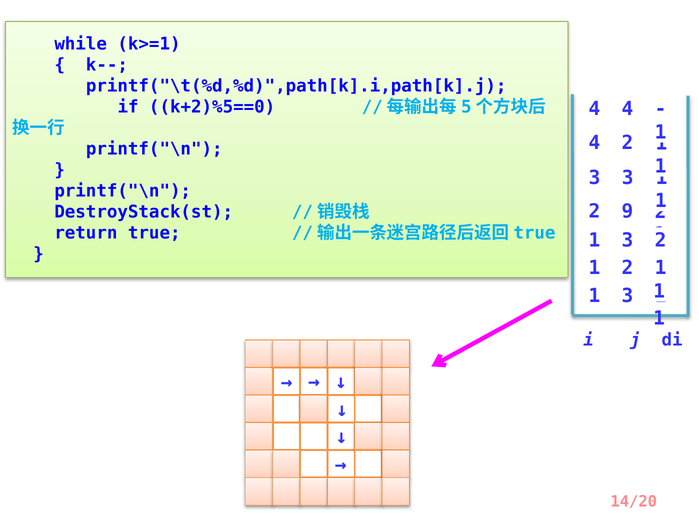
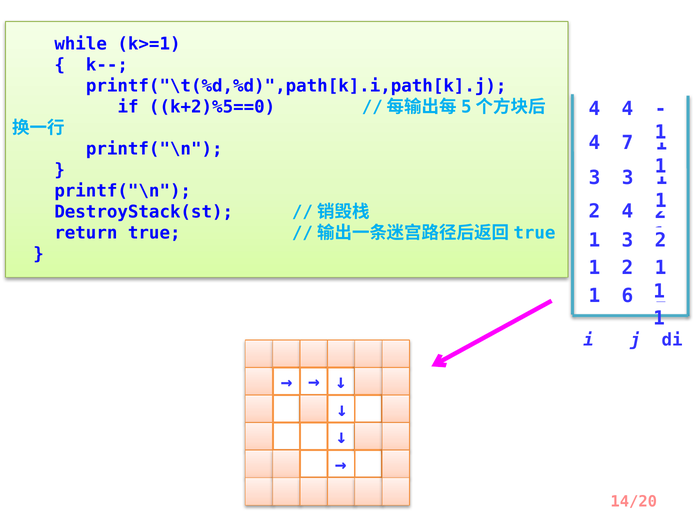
4 2: 2 -> 7 (627, 143)
9: 9 -> 4 (627, 211)
3: 3 -> 6 (627, 295)
